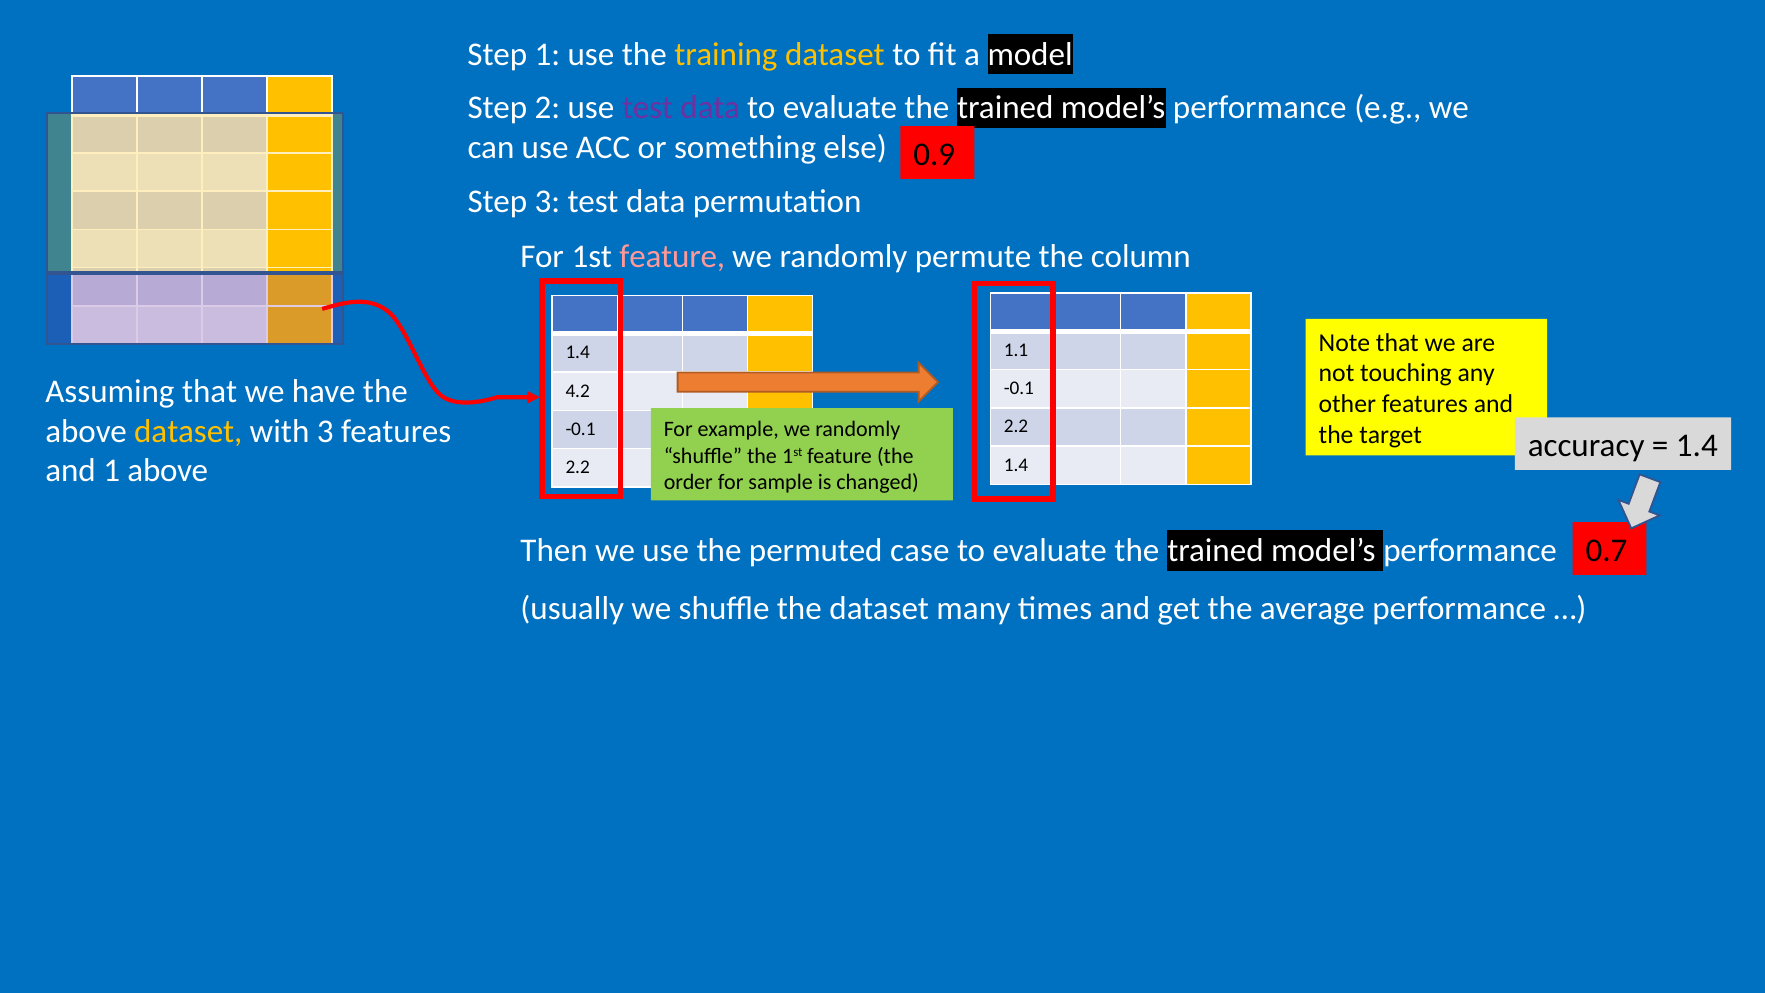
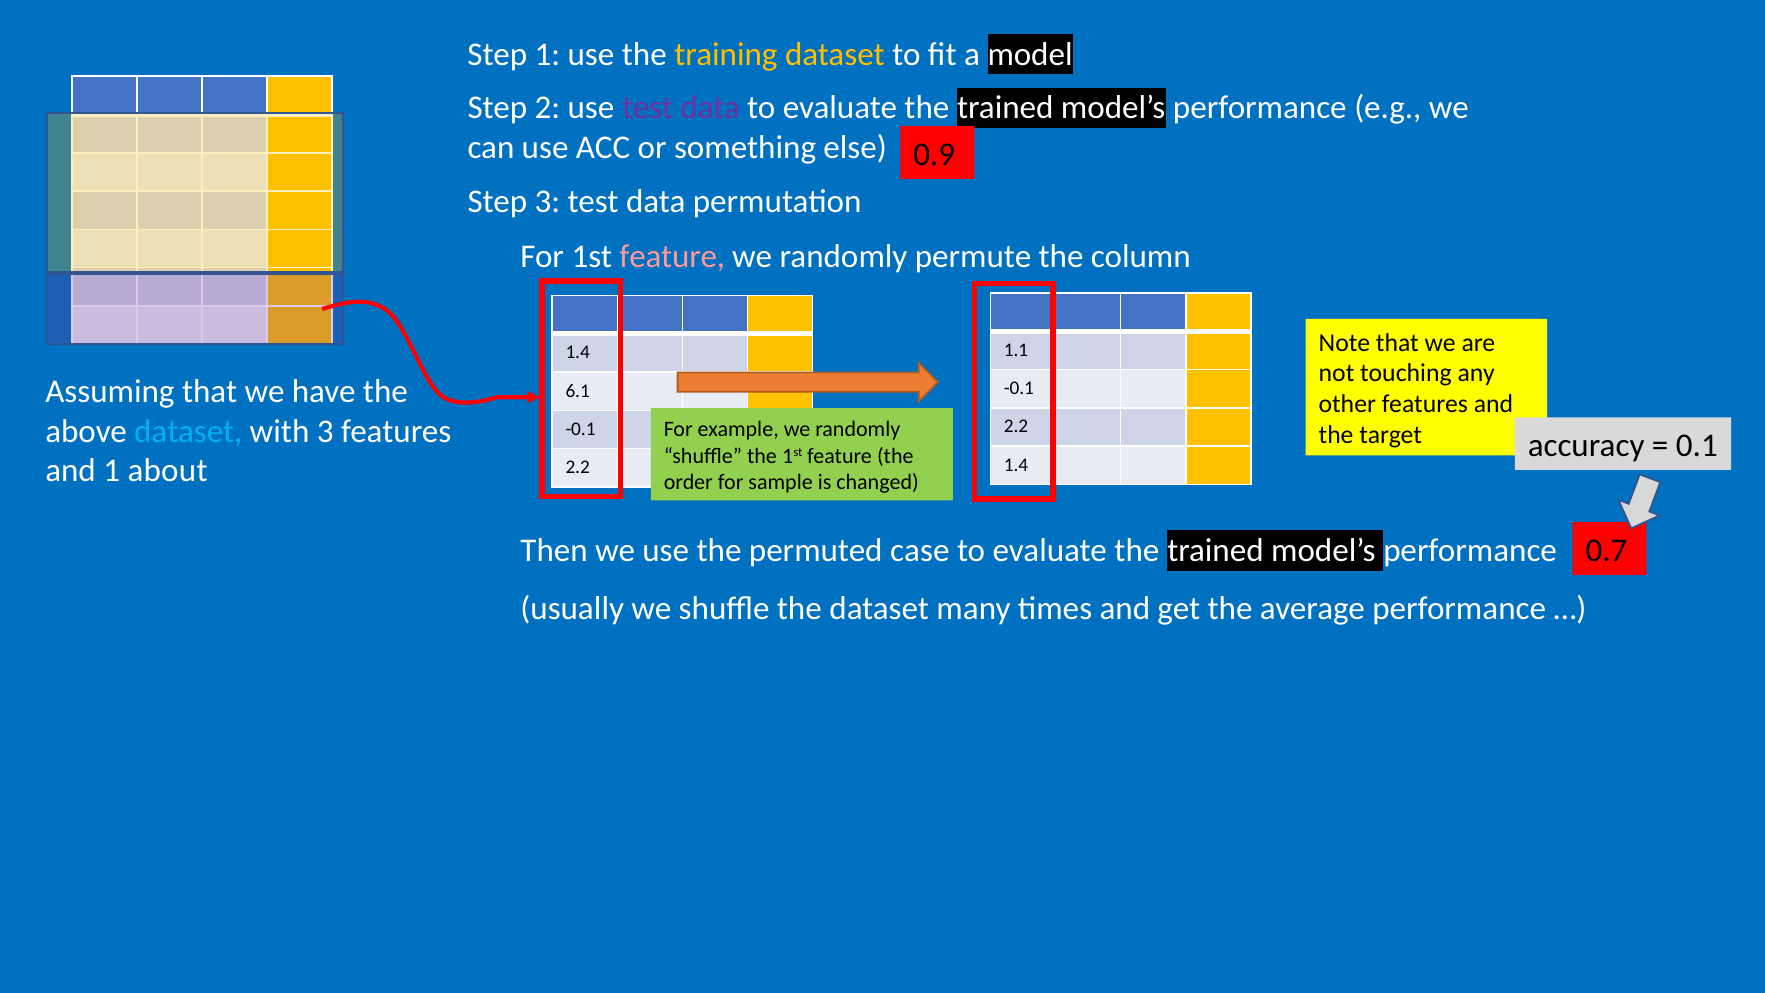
4.2: 4.2 -> 6.1 (578, 391)
dataset colour: yellow -> light blue (188, 431)
1.4: 1.4 -> 0.1 (1697, 446)
1 above: above -> about (168, 471)
